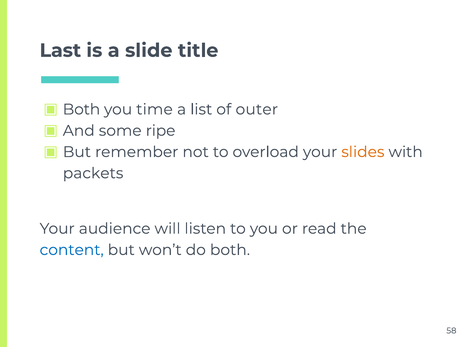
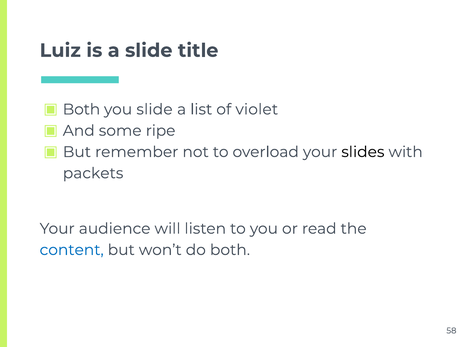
Last: Last -> Luiz (60, 51)
you time: time -> slide (155, 109)
outer: outer -> violet (257, 109)
slides colour: orange -> black (363, 152)
